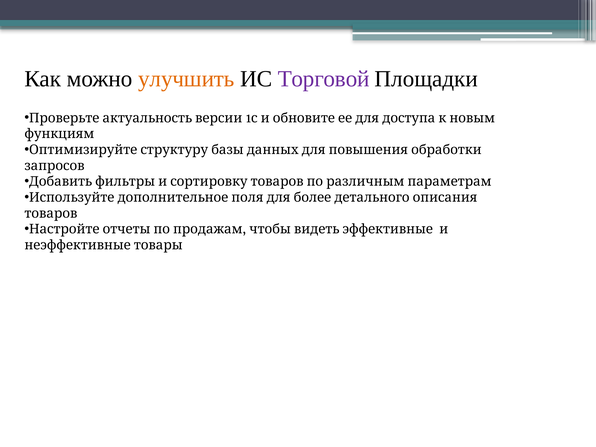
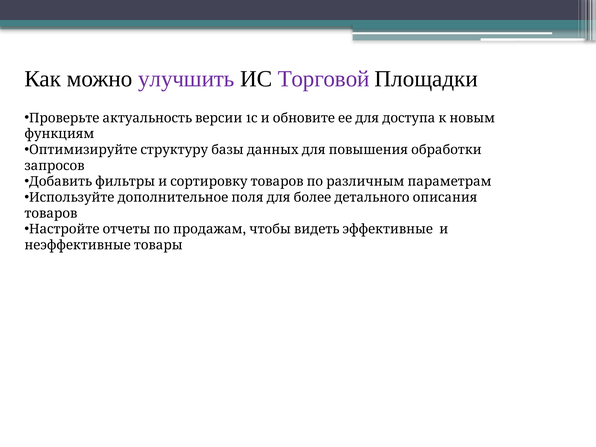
улучшить colour: orange -> purple (186, 79)
